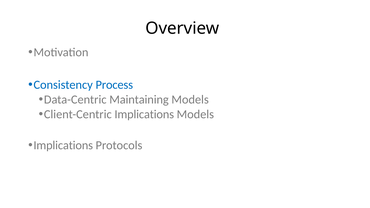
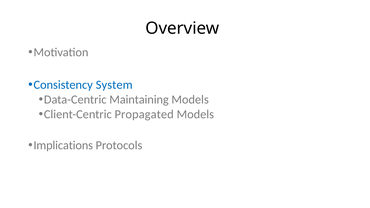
Process: Process -> System (114, 85)
Client-Centric Implications: Implications -> Propagated (144, 114)
